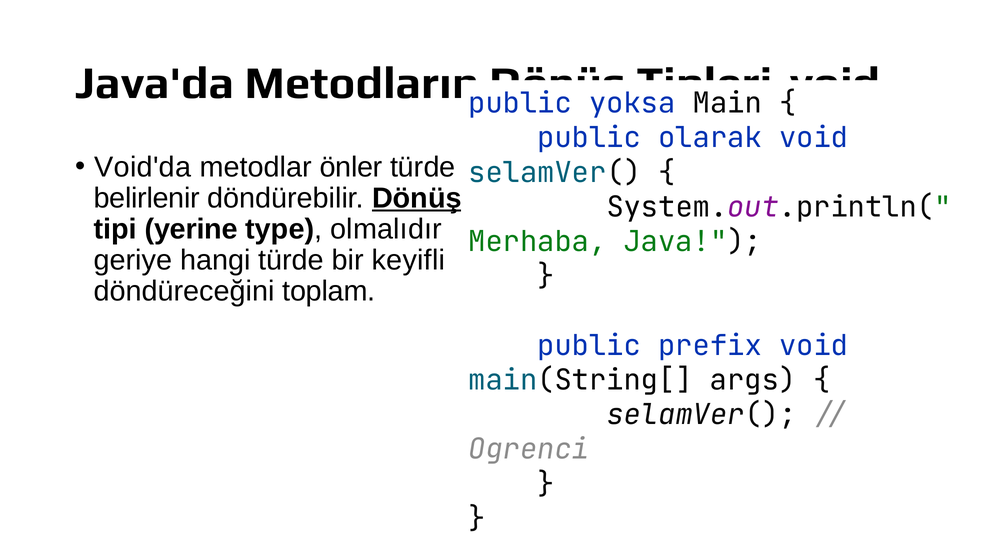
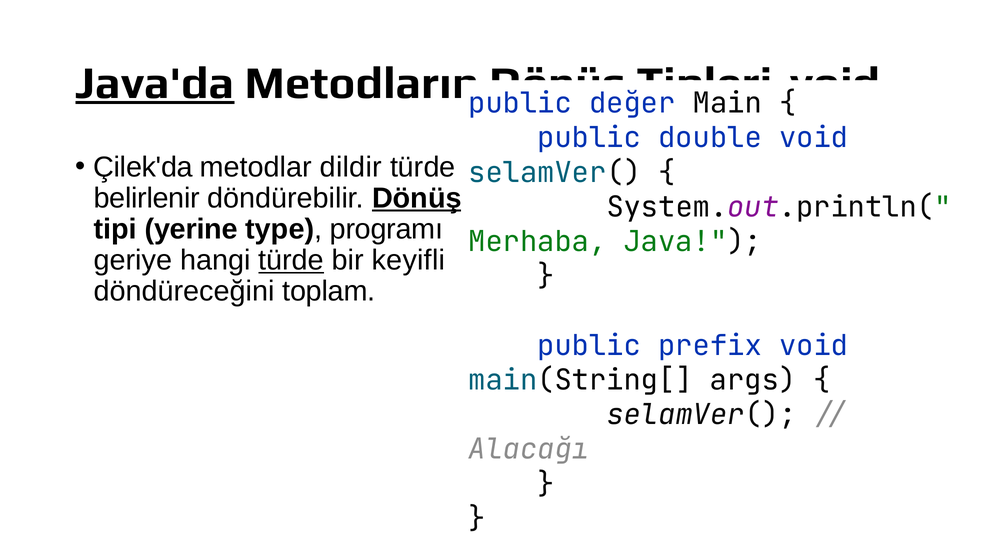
Java'da underline: none -> present (155, 83)
yoksa: yoksa -> değer (632, 103)
olarak: olarak -> double (710, 138)
Void'da: Void'da -> Çilek'da (143, 167)
önler: önler -> dildir (351, 167)
olmalıdır: olmalıdır -> programı (386, 229)
türde underline: none -> present (291, 260)
Ogrenci: Ogrenci -> Alacağı (529, 449)
